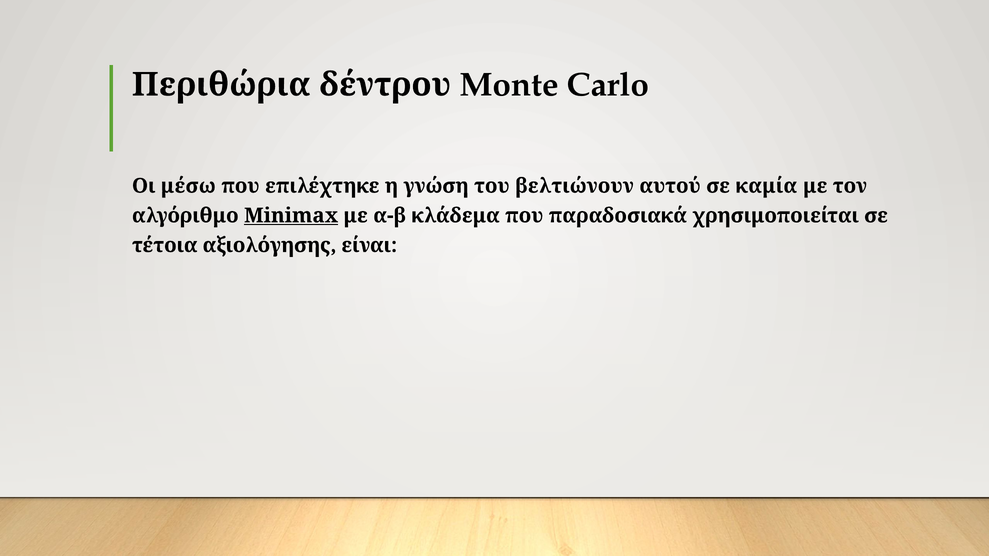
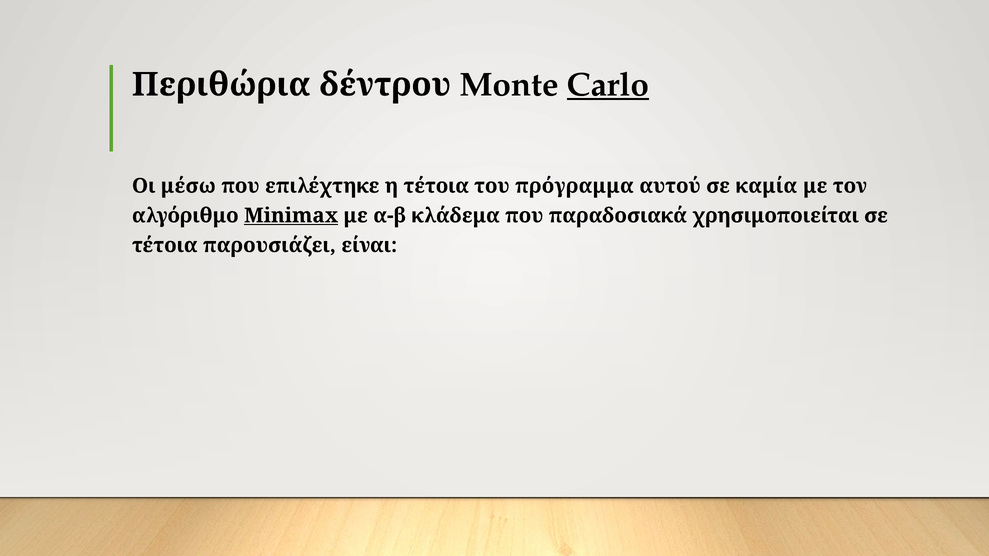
Carlo underline: none -> present (608, 85)
η γνώση: γνώση -> τέτοια (436, 186)
βελτιώνουν: βελτιώνουν -> πρόγραμμα (574, 186)
αξιολόγησης: αξιολόγησης -> παρουσιάζει (269, 245)
